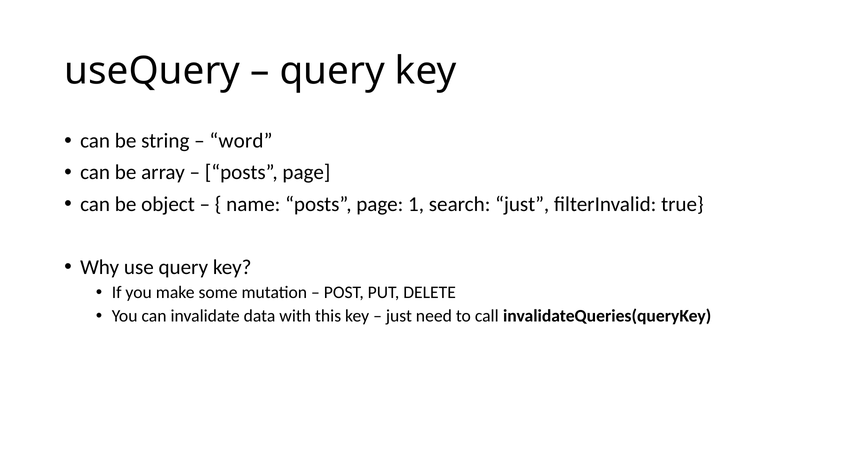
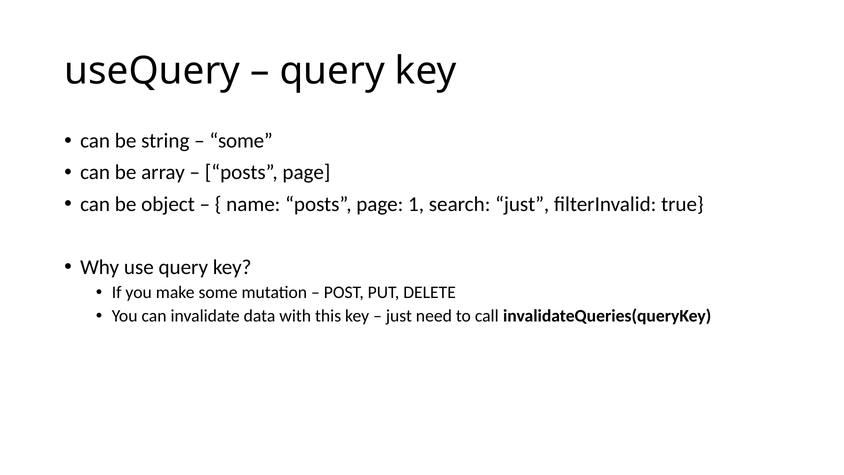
word: word -> some (241, 141)
